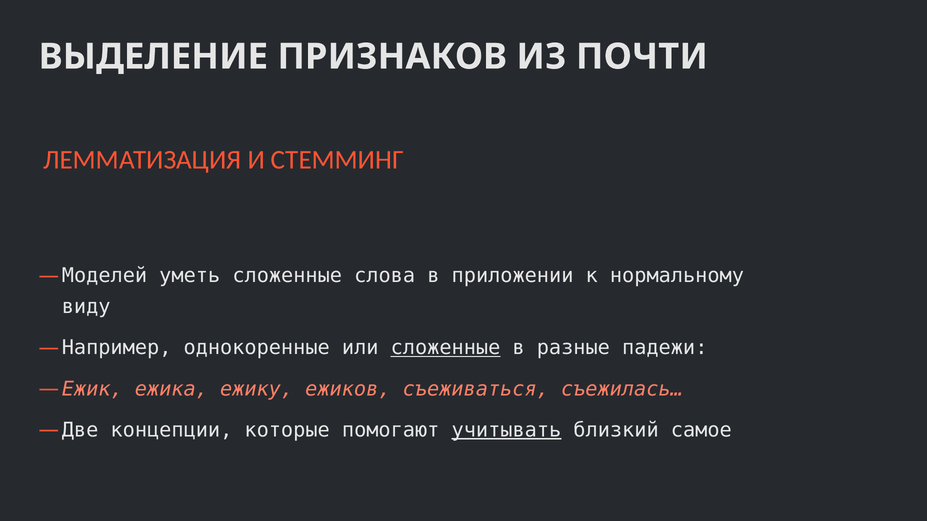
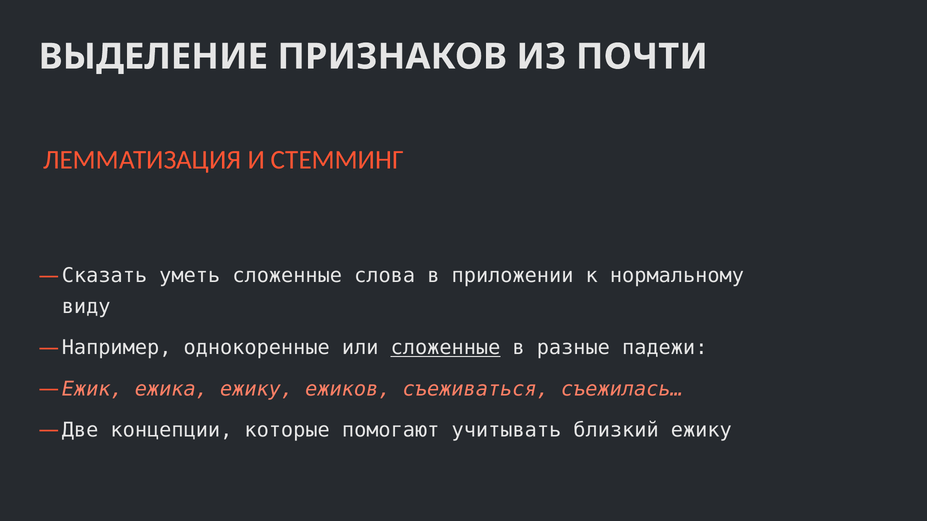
Моделей: Моделей -> Сказать (104, 276)
учитывать underline: present -> none (506, 430)
близкий самое: самое -> ежику (701, 430)
